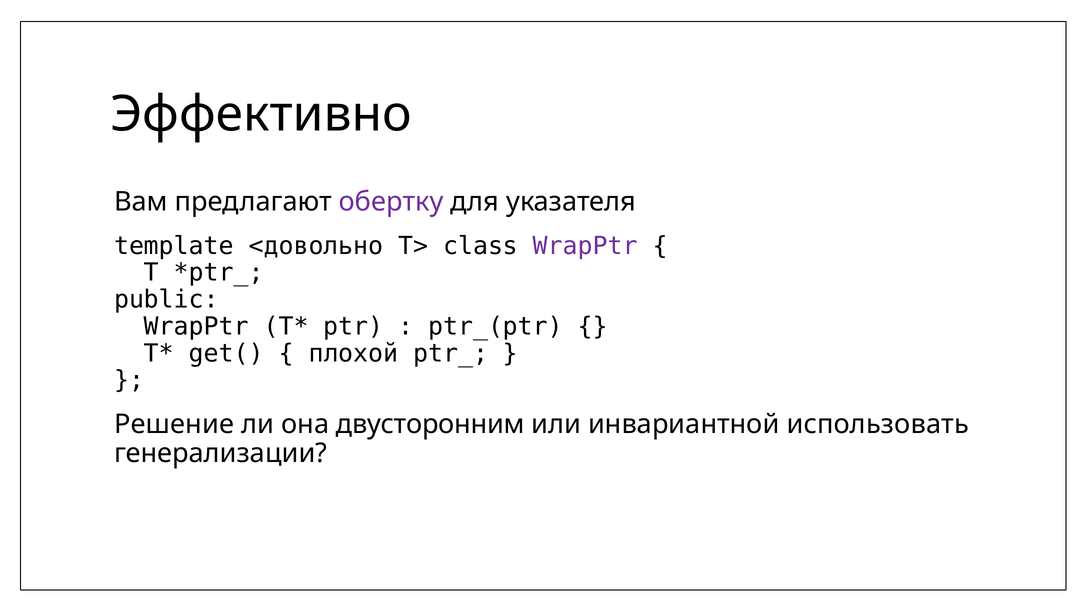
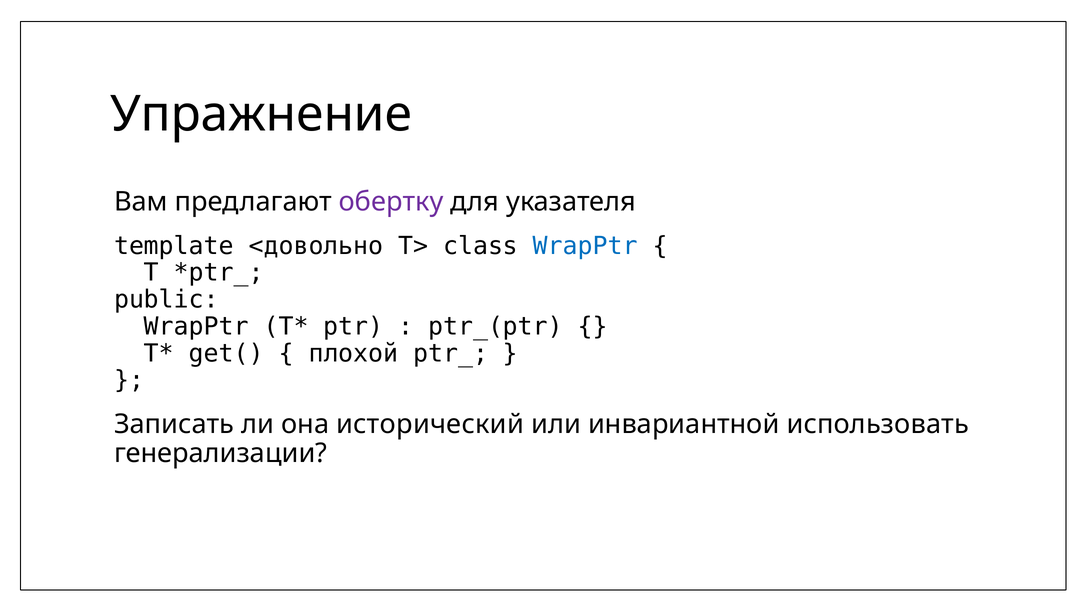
Эффективно: Эффективно -> Упражнение (261, 114)
WrapPtr colour: purple -> blue (585, 246)
Решение: Решение -> Записать (174, 424)
двусторонним: двусторонним -> исторический (430, 424)
